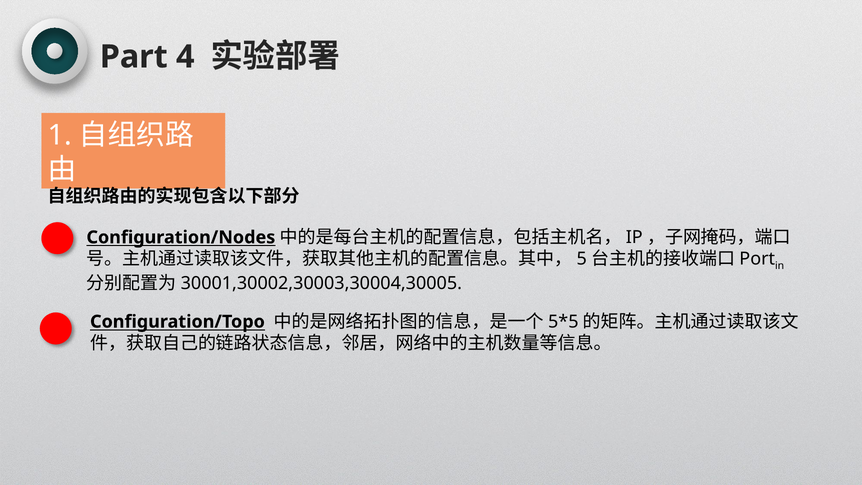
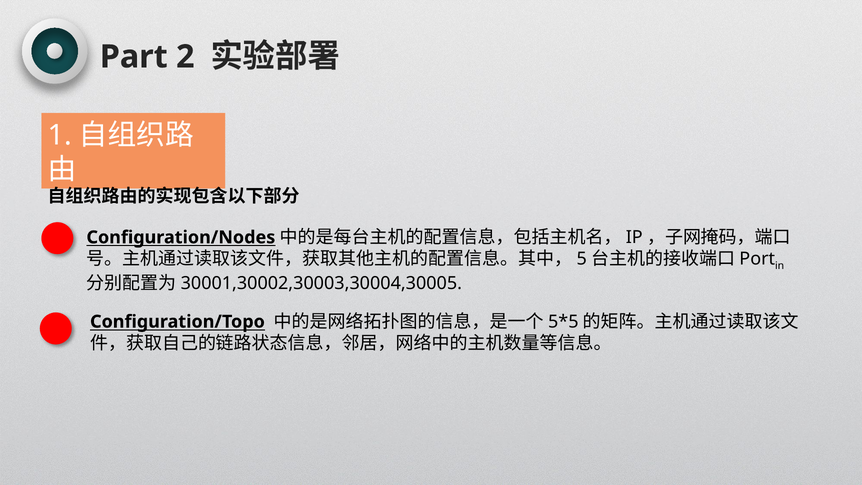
4: 4 -> 2 (185, 57)
